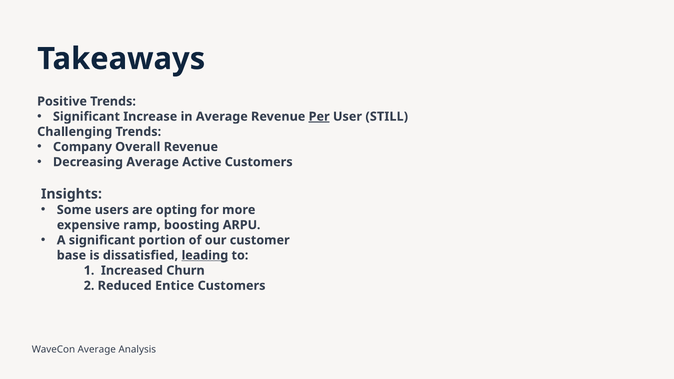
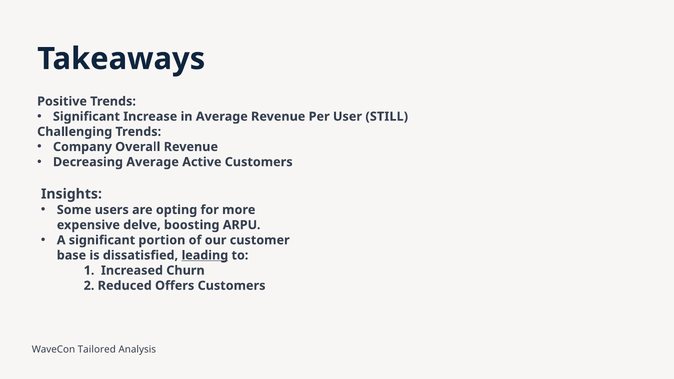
Per underline: present -> none (319, 117)
ramp: ramp -> delve (142, 225)
Entice: Entice -> Offers (175, 286)
WaveCon Average: Average -> Tailored (97, 349)
